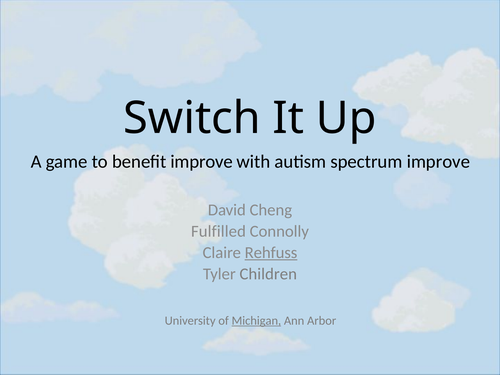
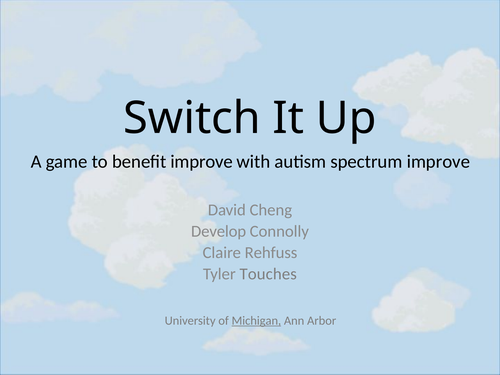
Fulfilled: Fulfilled -> Develop (219, 231)
Rehfuss underline: present -> none (271, 253)
Children: Children -> Touches (268, 274)
